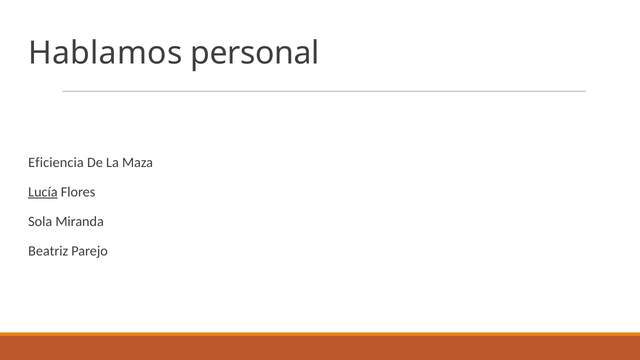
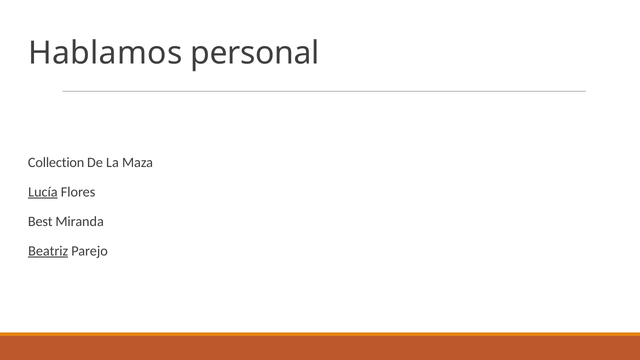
Eficiencia: Eficiencia -> Collection (56, 162)
Sola: Sola -> Best (40, 221)
Beatriz underline: none -> present (48, 251)
